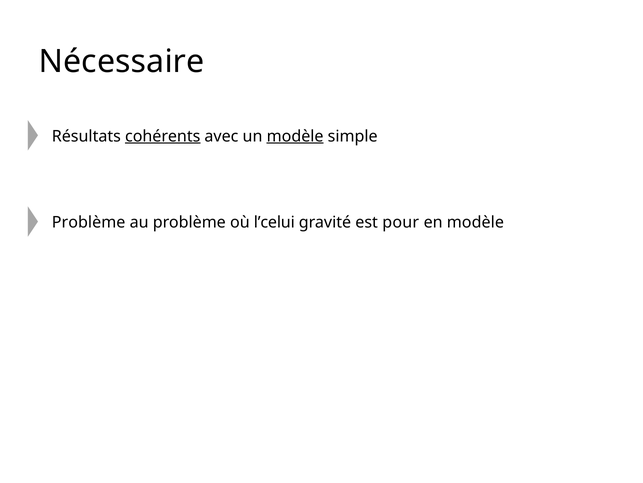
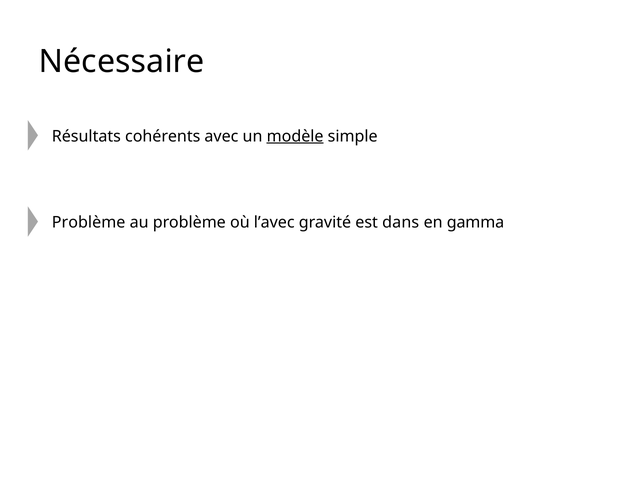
cohérents underline: present -> none (163, 136)
l’celui: l’celui -> l’avec (274, 222)
pour: pour -> dans (401, 222)
en modèle: modèle -> gamma (475, 222)
